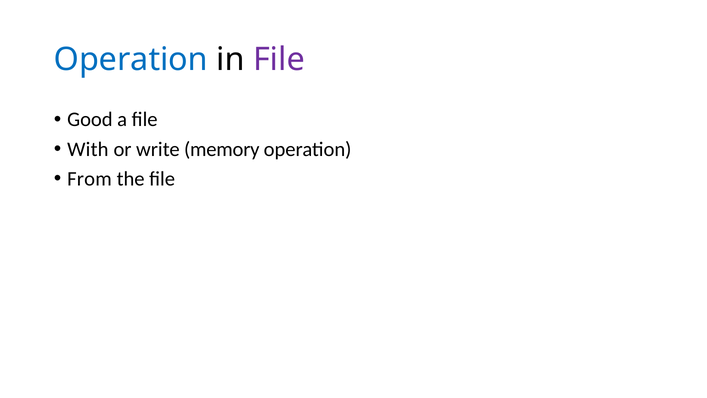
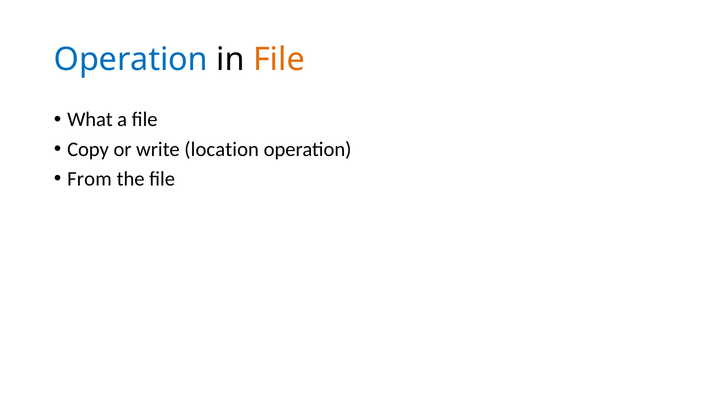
File colour: purple -> orange (279, 59)
Good: Good -> What (90, 120)
With: With -> Copy (88, 149)
memory: memory -> location (222, 149)
